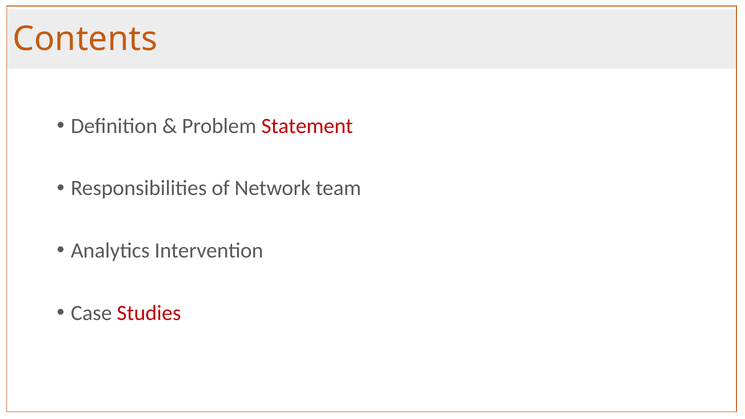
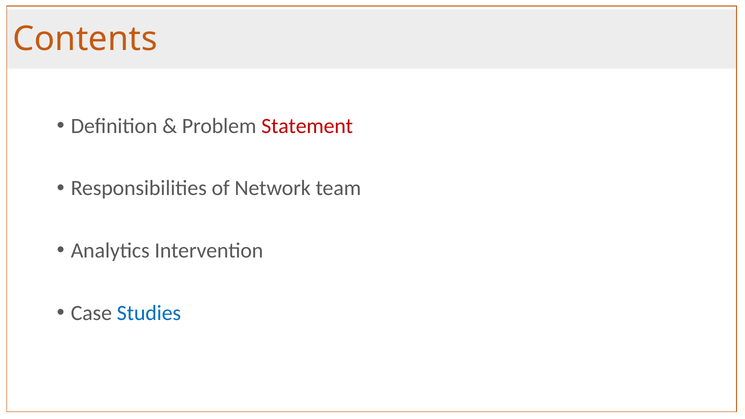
Studies colour: red -> blue (149, 313)
